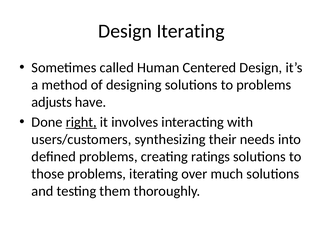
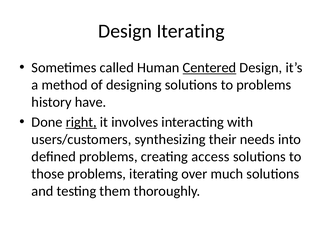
Centered underline: none -> present (209, 68)
adjusts: adjusts -> history (52, 102)
ratings: ratings -> access (210, 157)
